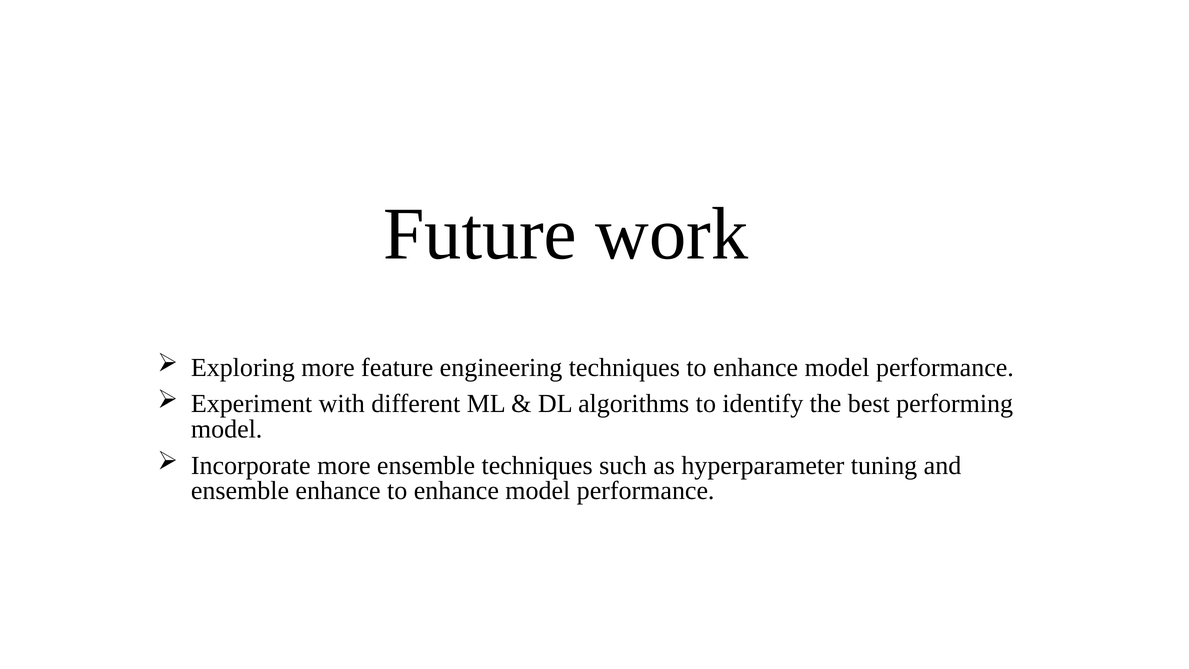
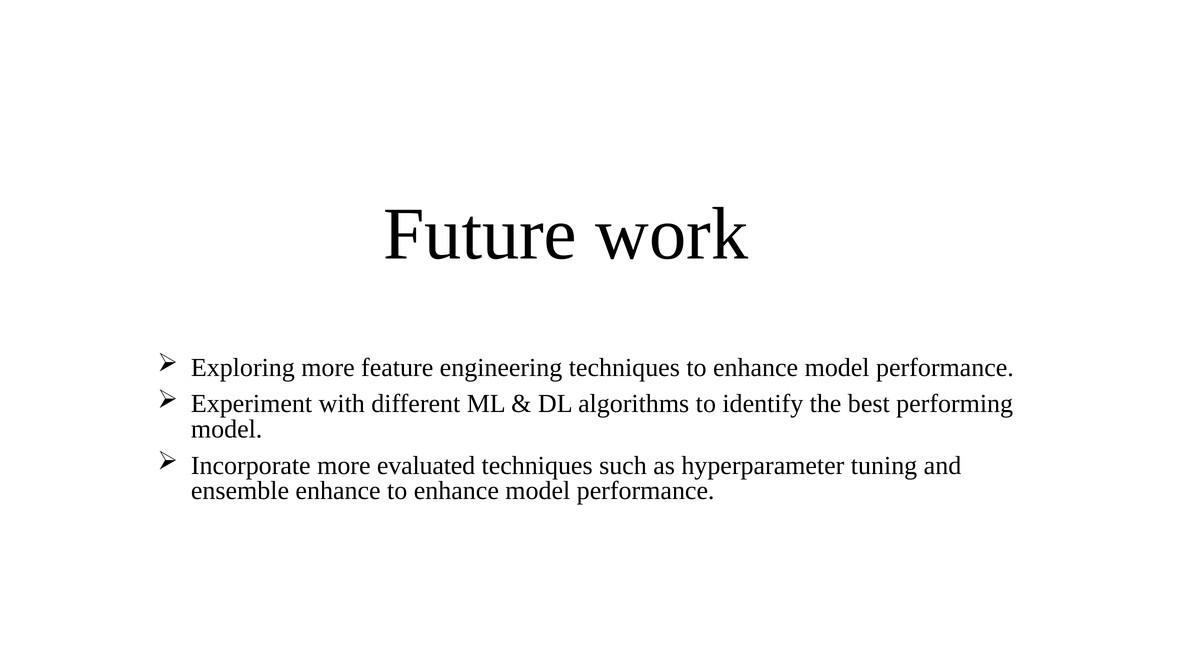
more ensemble: ensemble -> evaluated (426, 465)
